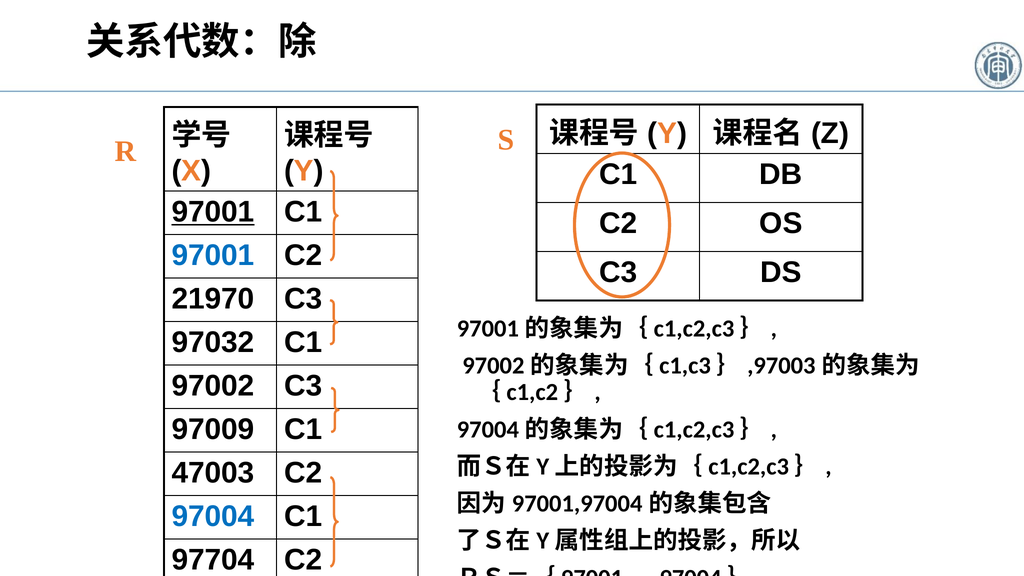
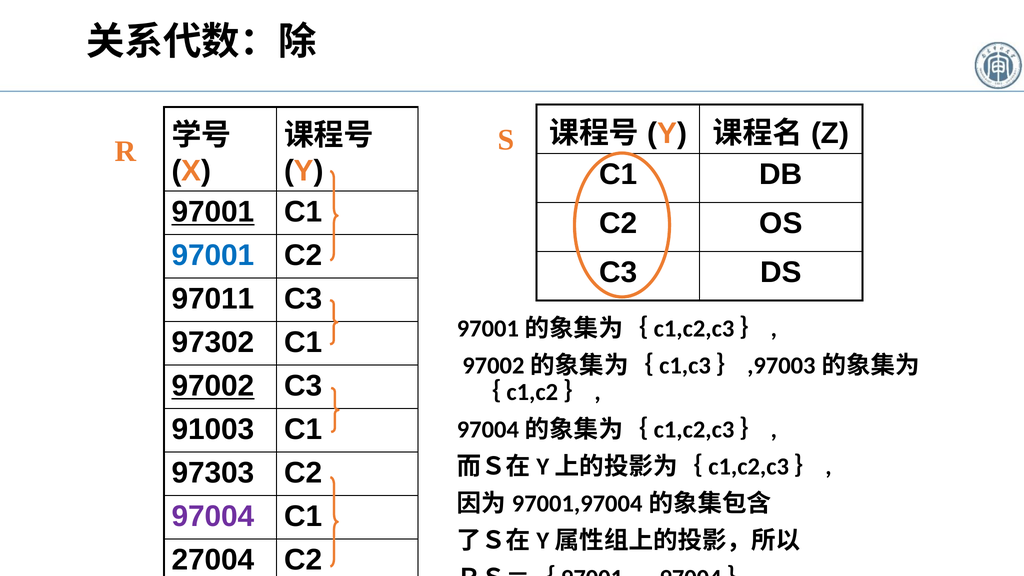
21970: 21970 -> 97011 (213, 299)
97032: 97032 -> 97302 (213, 342)
97002 underline: none -> present (213, 386)
97009: 97009 -> 91003 (213, 429)
47003: 47003 -> 97303 (213, 473)
97004 colour: blue -> purple (213, 517)
97704: 97704 -> 27004 (213, 560)
